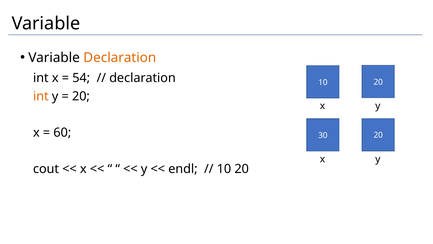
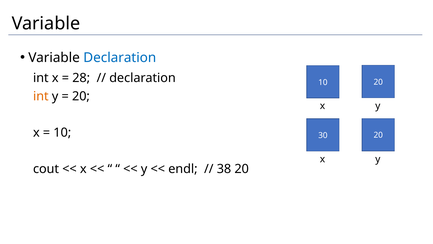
Declaration colour: orange -> blue (120, 58)
54: 54 -> 28 (81, 78)
60: 60 -> 10 (62, 132)
10: 10 -> 38 (224, 169)
